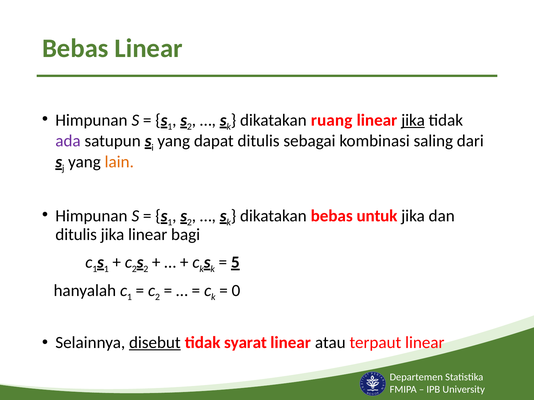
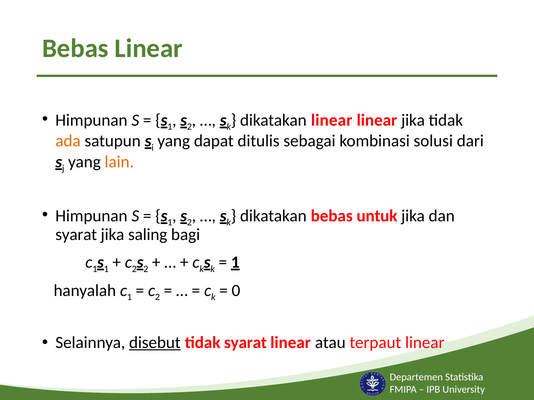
dikatakan ruang: ruang -> linear (332, 120)
jika underline: present -> none (413, 120)
ada colour: purple -> orange (68, 141)
saling: saling -> solusi (433, 141)
ditulis: ditulis -> syarat (76, 235)
jika linear: linear -> saling (148, 235)
5: 5 -> 1 (235, 263)
